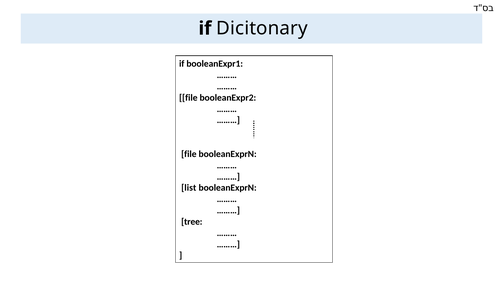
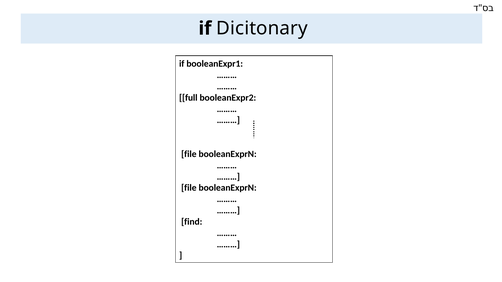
file: file -> full (188, 98)
list: list -> file (189, 188)
tree: tree -> find (192, 222)
